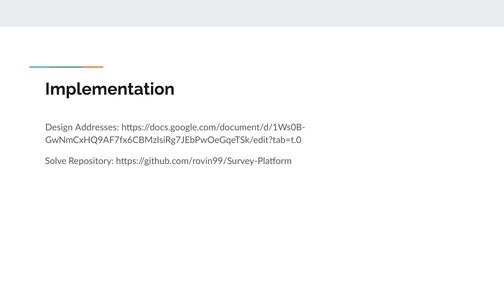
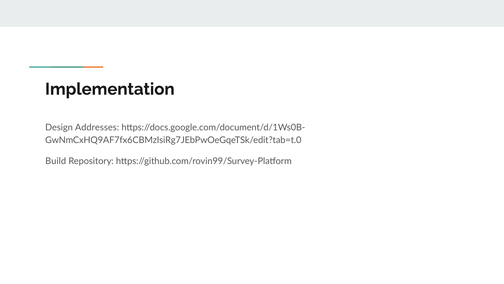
Solve: Solve -> Build (56, 161)
